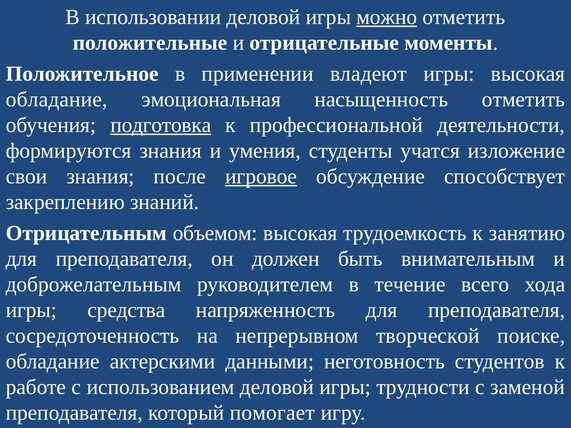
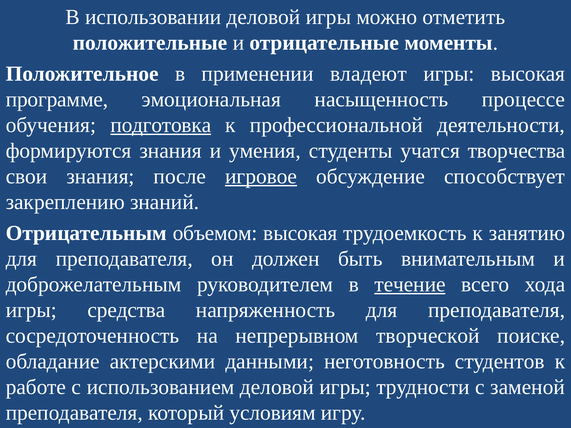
можно underline: present -> none (387, 17)
обладание: обладание -> программе (57, 99)
насыщенность отметить: отметить -> процессе (523, 99)
изложение: изложение -> творчества (517, 151)
течение underline: none -> present (410, 285)
помогает: помогает -> условиям (273, 413)
